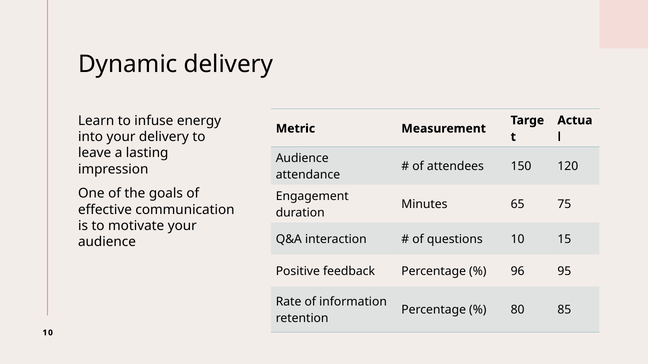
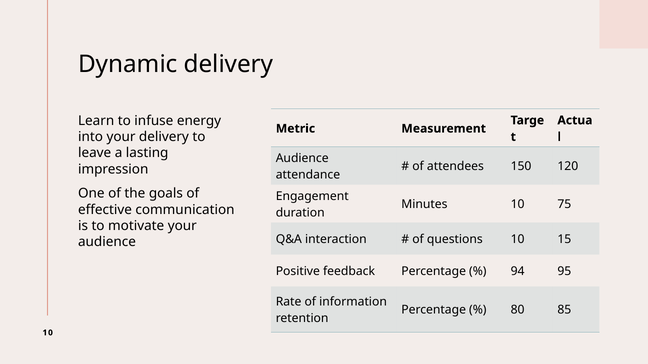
Minutes 65: 65 -> 10 (518, 205)
96: 96 -> 94 (518, 272)
